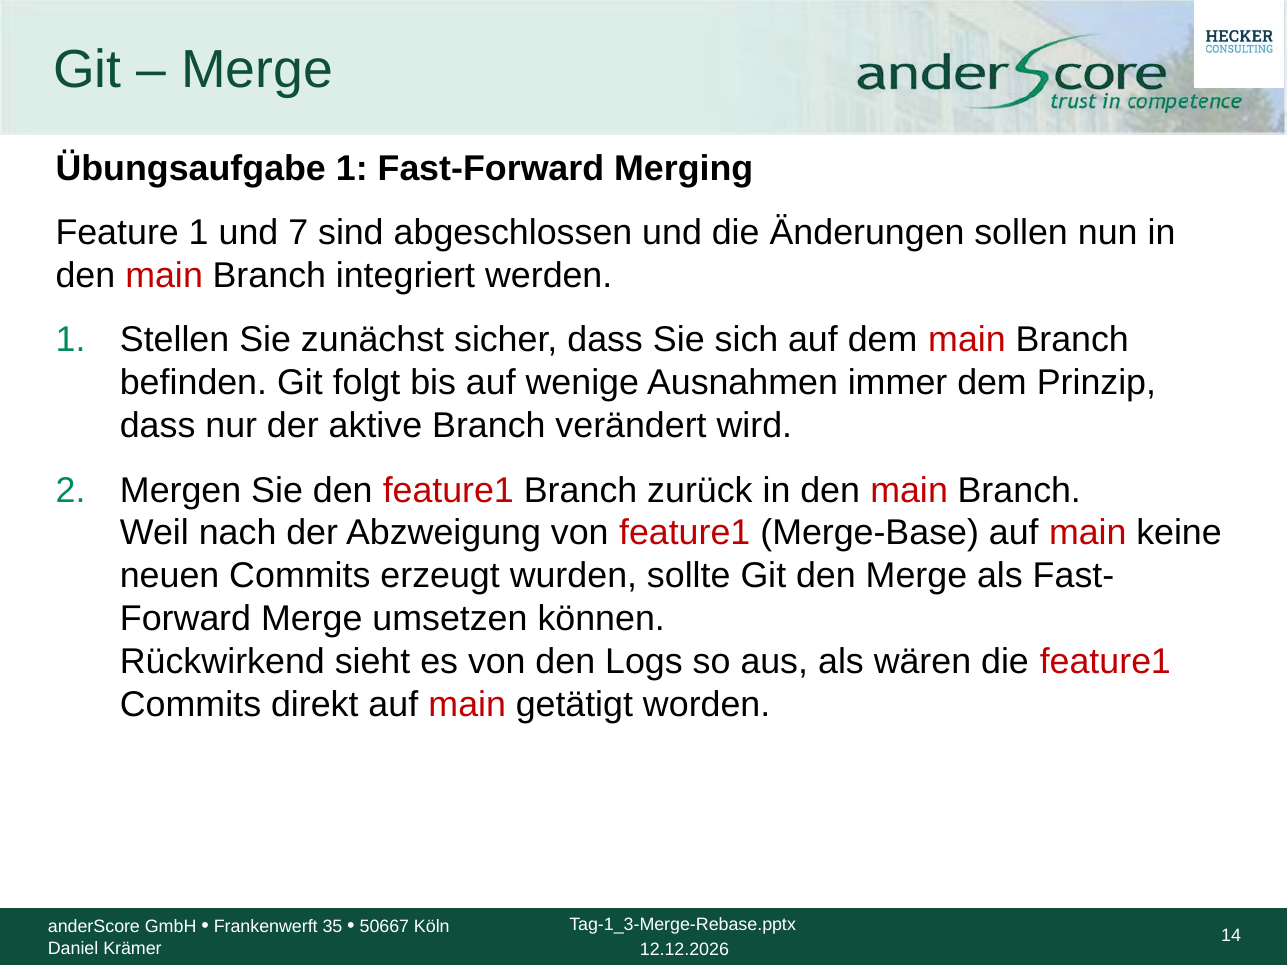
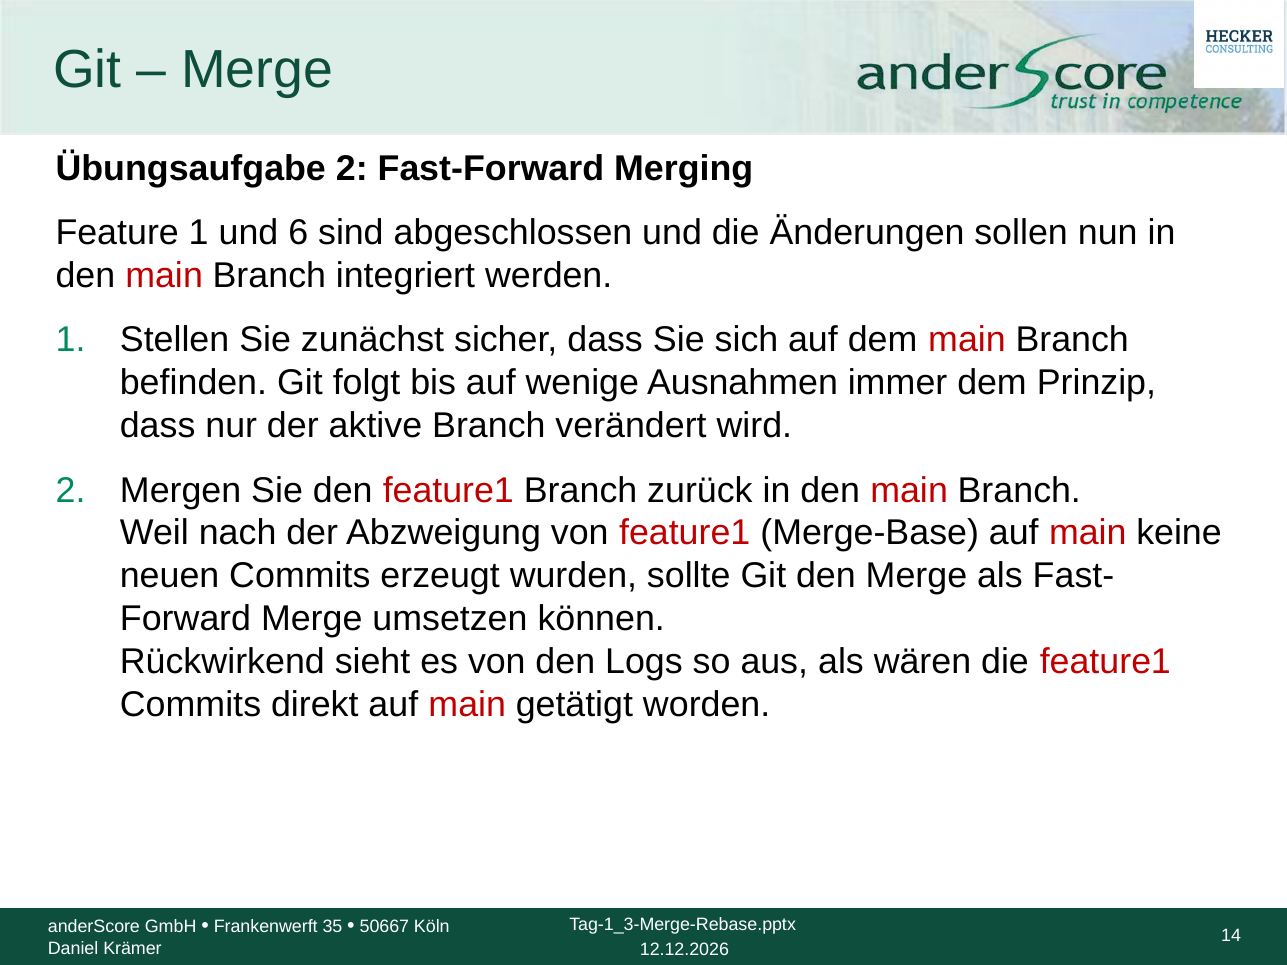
Übungsaufgabe 1: 1 -> 2 (352, 169)
7: 7 -> 6 (298, 233)
